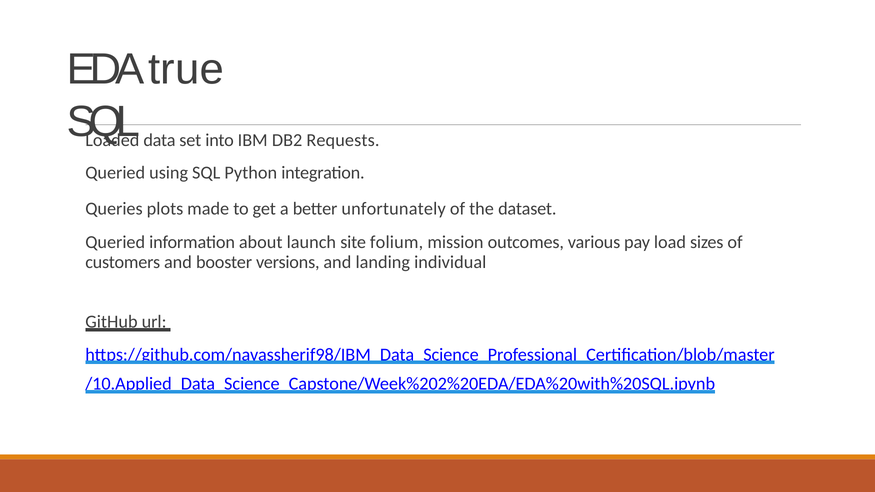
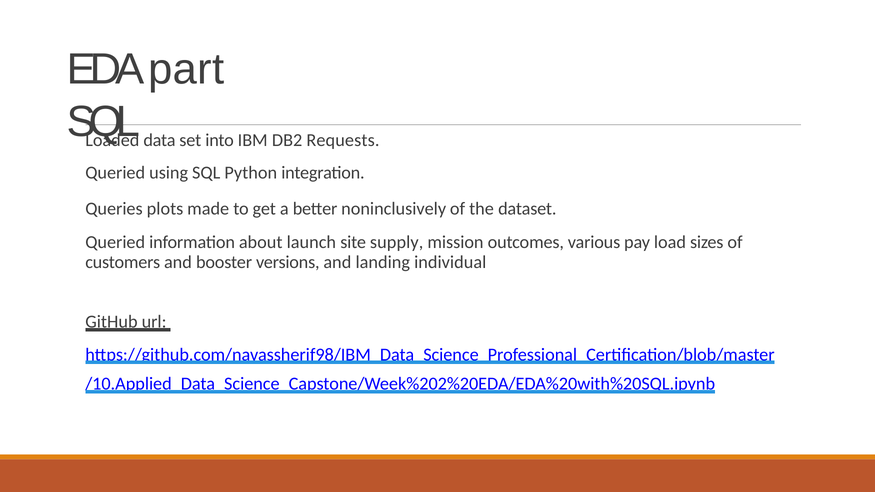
true: true -> part (186, 69)
unfortunately: unfortunately -> noninclusively (394, 209)
folium: folium -> supply (397, 242)
